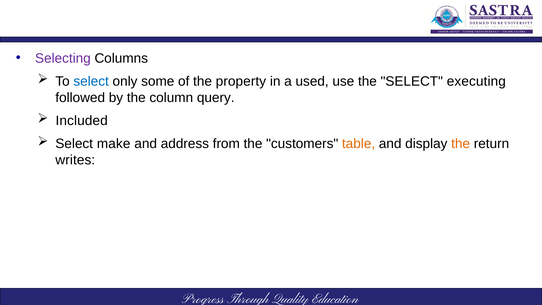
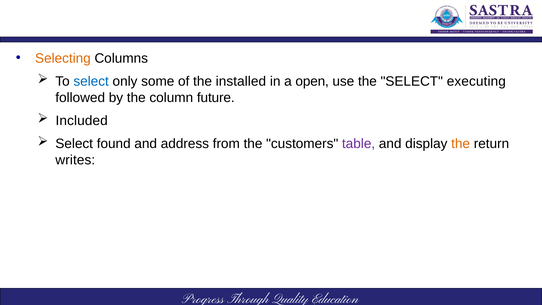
Selecting colour: purple -> orange (63, 58)
property: property -> installed (241, 81)
used: used -> open (312, 81)
query: query -> future (216, 98)
make: make -> found (114, 144)
table colour: orange -> purple (359, 144)
